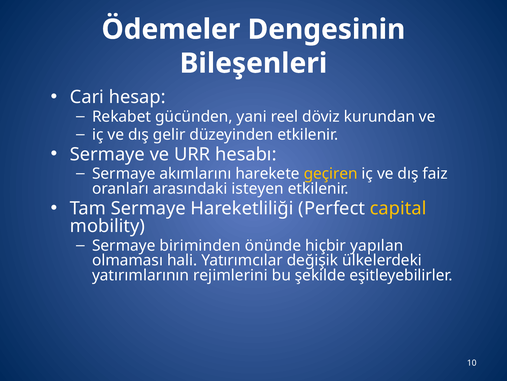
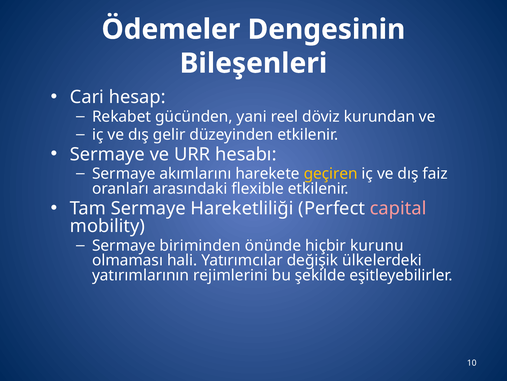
isteyen: isteyen -> flexible (258, 188)
capital colour: yellow -> pink (398, 208)
yapılan: yapılan -> kurunu (377, 245)
